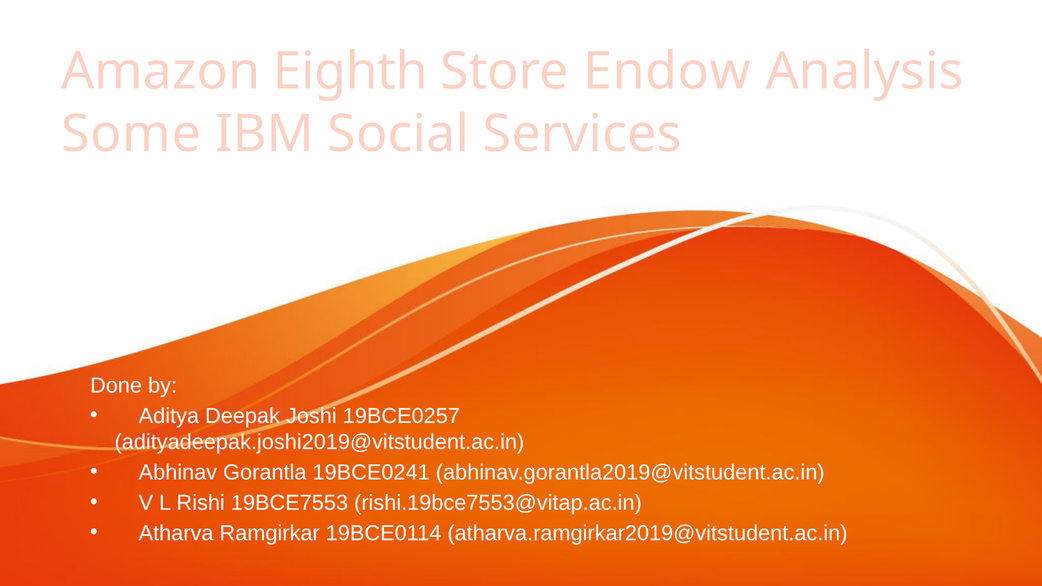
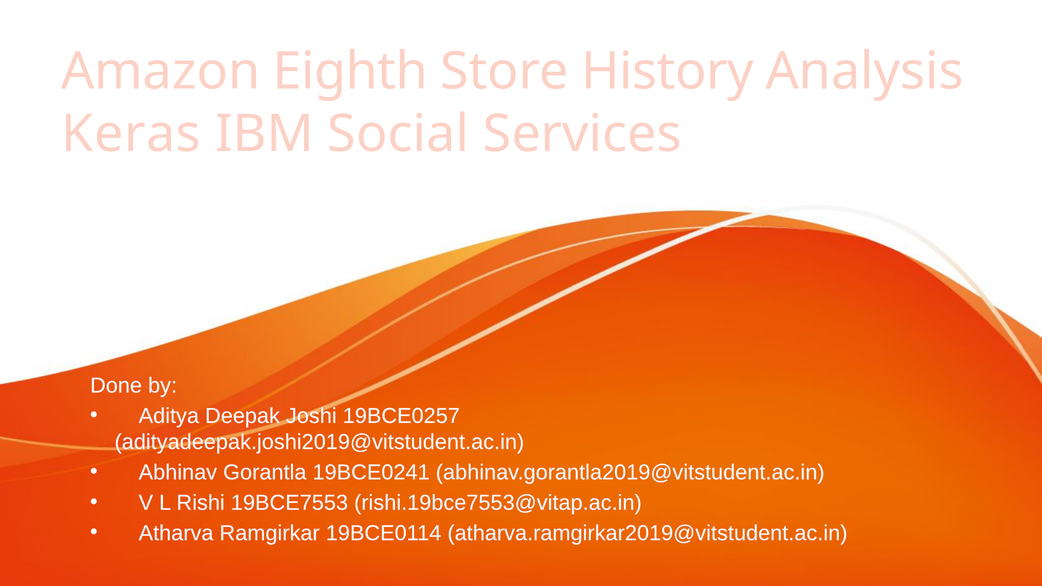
Endow: Endow -> History (667, 72)
Some: Some -> Keras (131, 134)
